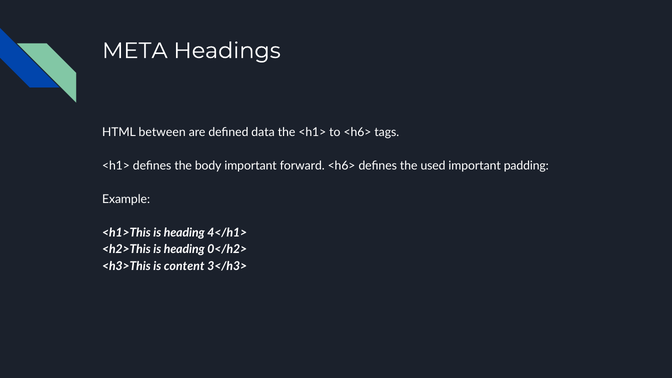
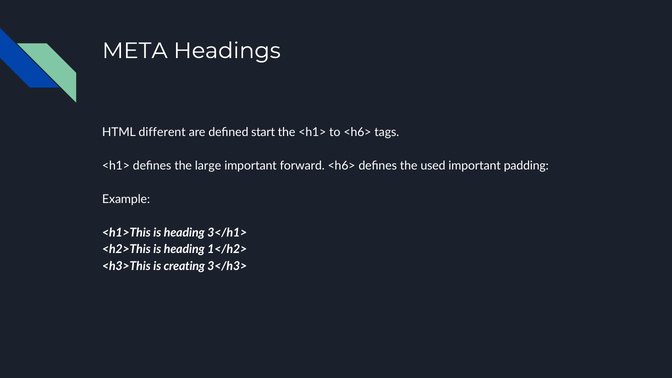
between: between -> different (162, 132)
data: data -> start (263, 132)
body: body -> large (208, 166)
4</h1>: 4</h1> -> 3</h1> (227, 233)
0</h2>: 0</h2> -> 1</h2> (227, 249)
content: content -> creating (184, 266)
